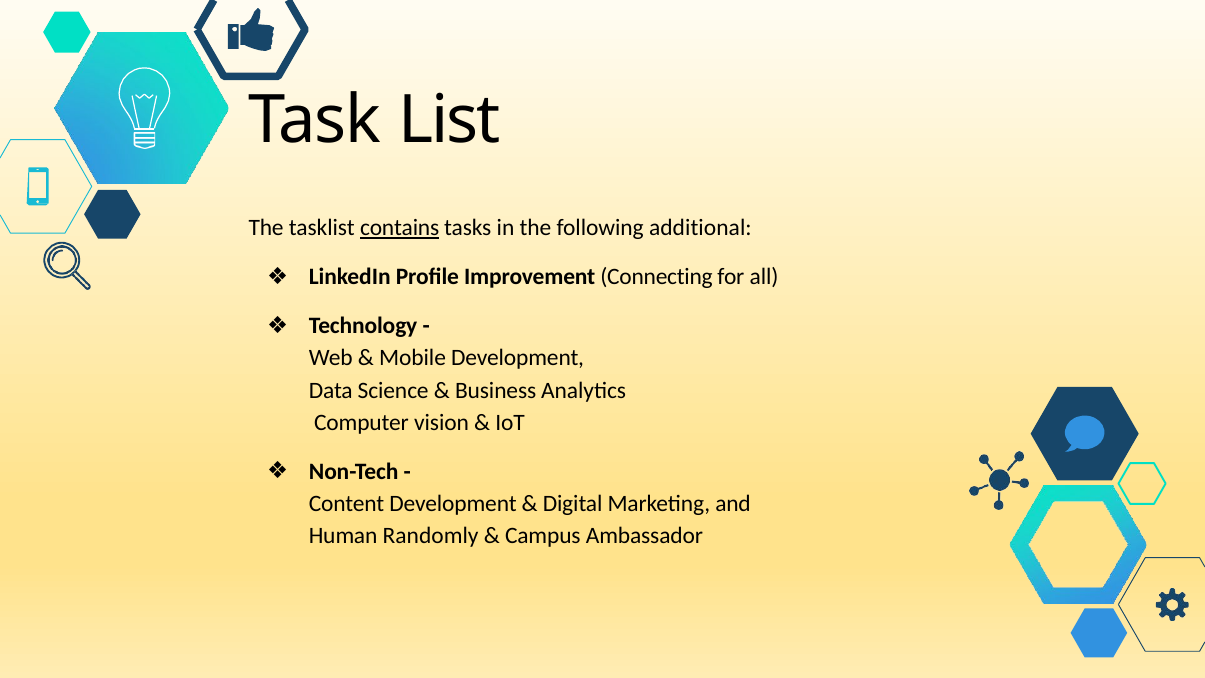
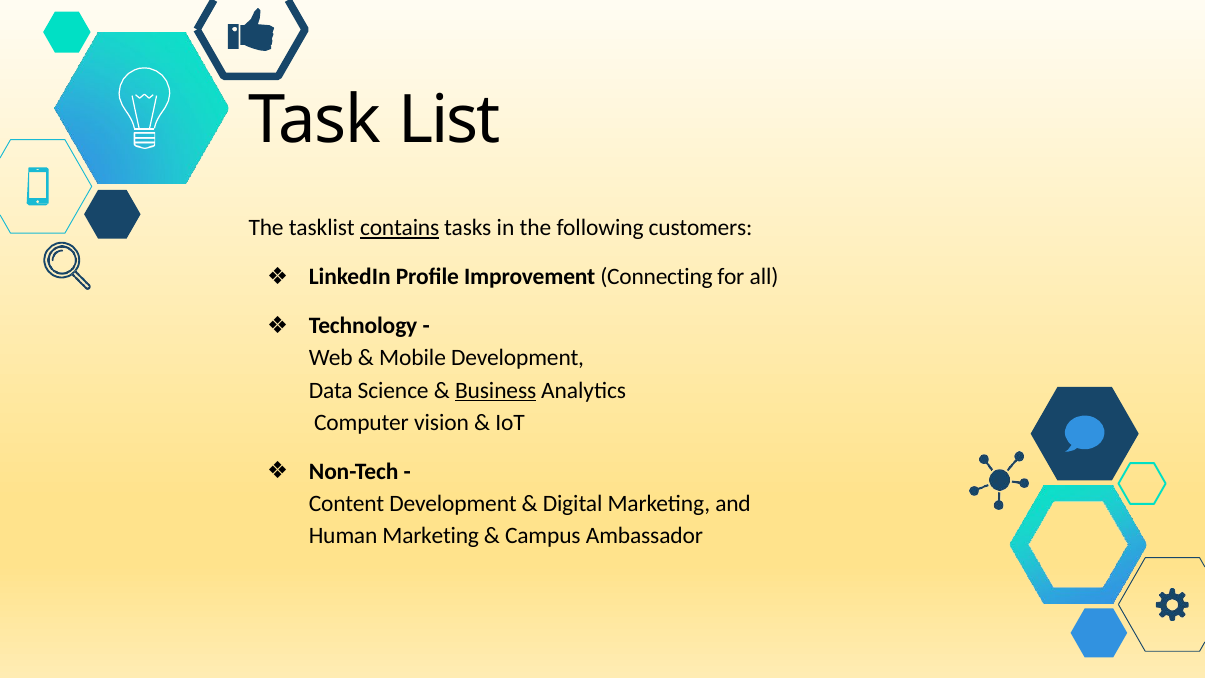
additional: additional -> customers (701, 228)
Business underline: none -> present (496, 390)
Human Randomly: Randomly -> Marketing (431, 535)
